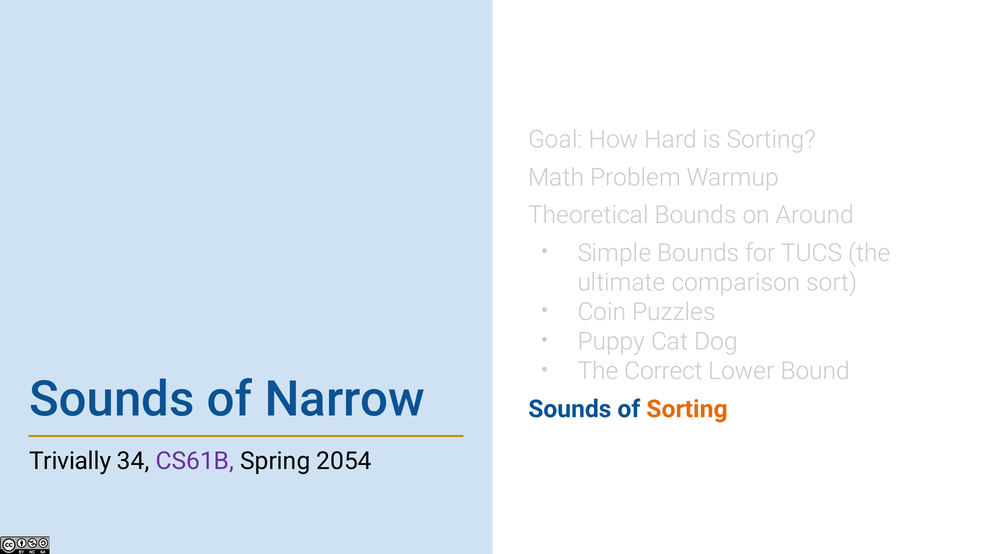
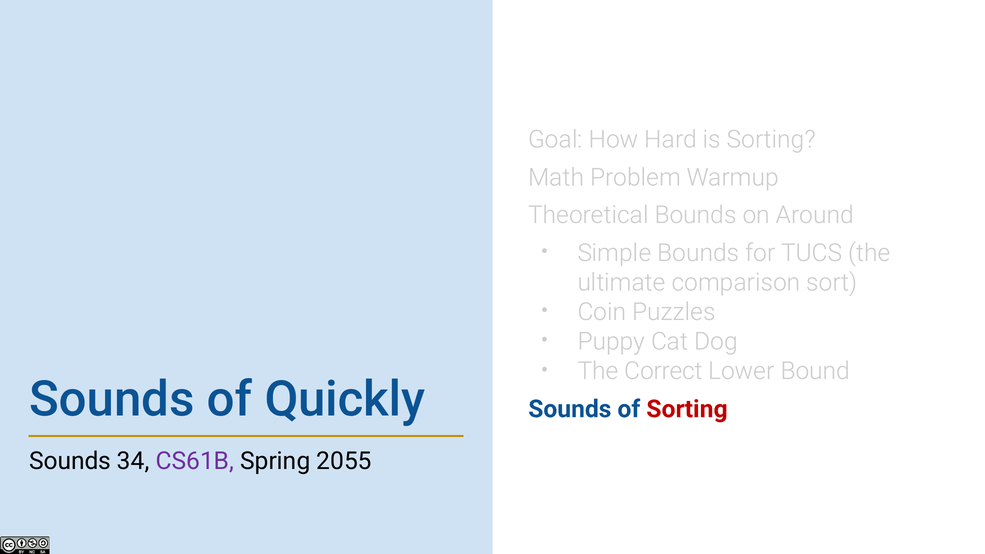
Narrow: Narrow -> Quickly (345, 399)
Sorting colour: orange -> red (687, 409)
Trivially: Trivially -> Sounds (70, 461)
2054: 2054 -> 2055 (344, 461)
